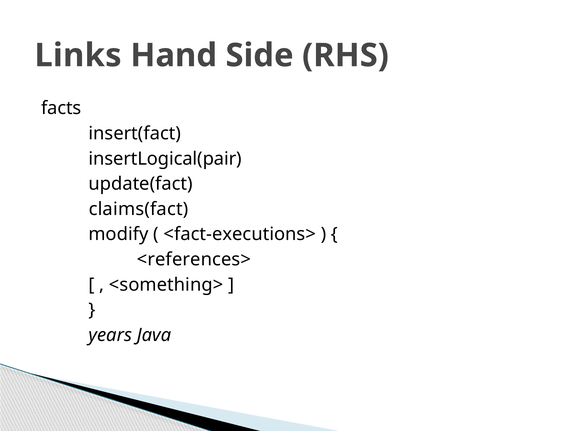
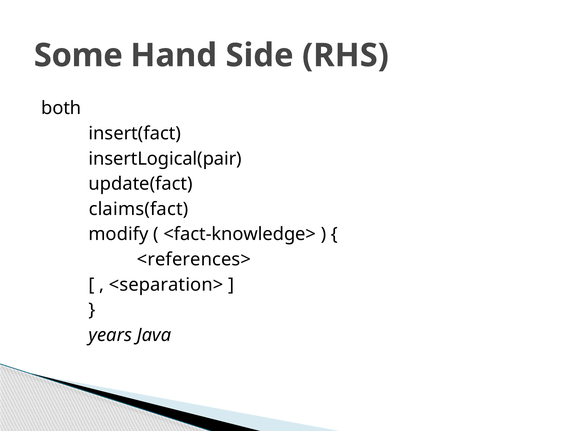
Links: Links -> Some (78, 55)
facts: facts -> both (61, 108)
<fact-executions>: <fact-executions> -> <fact-knowledge> (240, 234)
<something>: <something> -> <separation> (166, 285)
